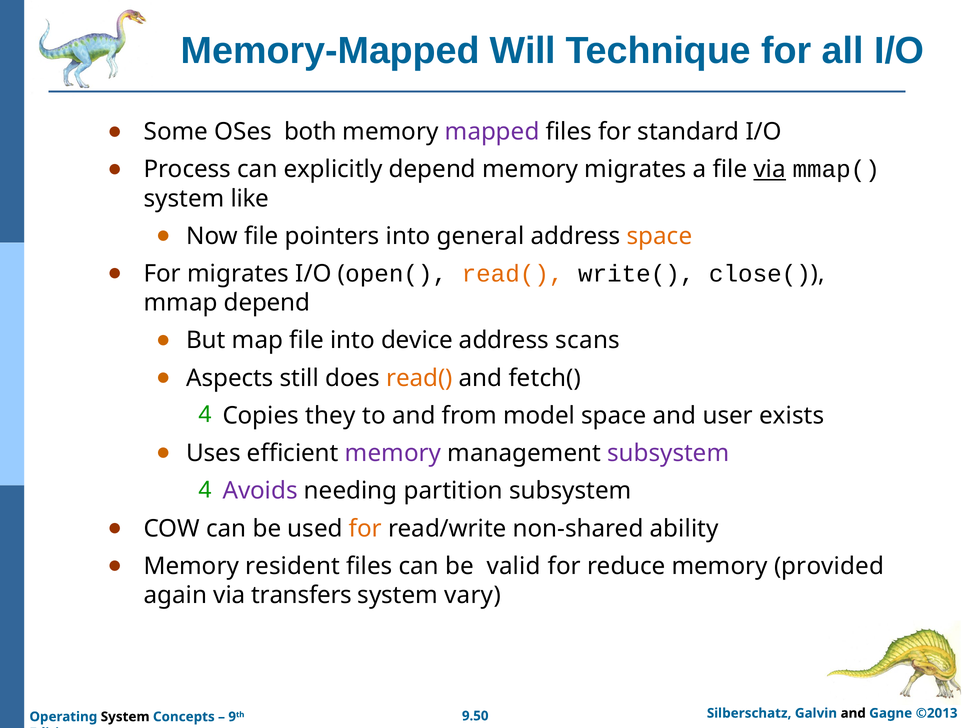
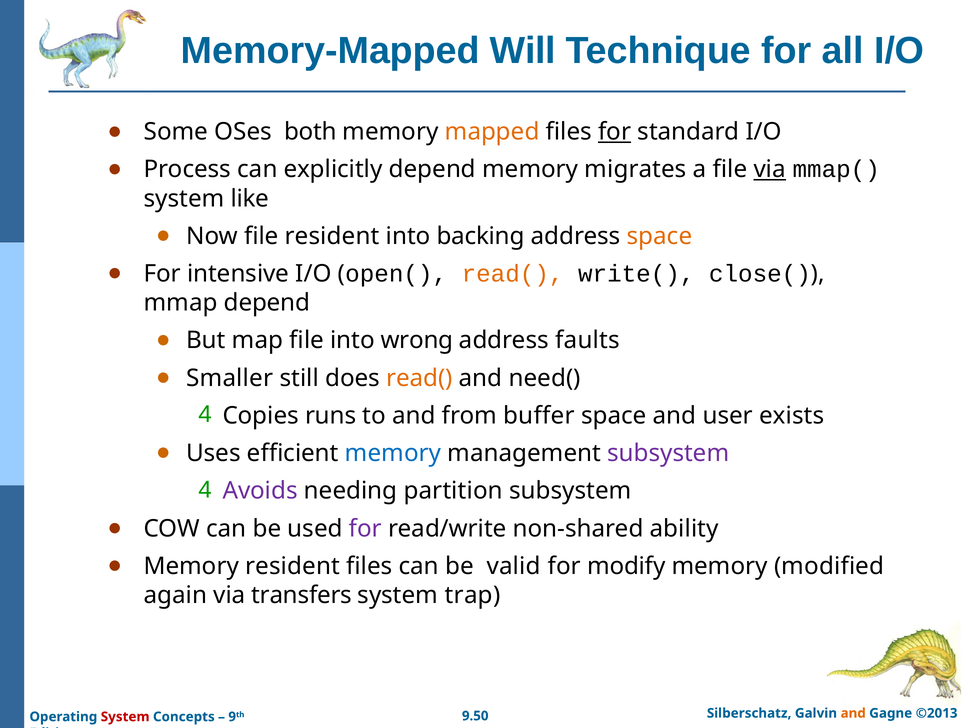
mapped colour: purple -> orange (492, 132)
for underline: none -> present (615, 132)
file pointers: pointers -> resident (332, 236)
general: general -> backing (481, 236)
For migrates: migrates -> intensive (238, 274)
device: device -> wrong (417, 340)
scans: scans -> faults (588, 340)
Aspects: Aspects -> Smaller (230, 378)
fetch(: fetch( -> need( (545, 378)
they: they -> runs (331, 415)
model: model -> buffer (539, 415)
memory colour: purple -> blue (393, 453)
for colour: orange -> purple (365, 528)
reduce: reduce -> modify (626, 566)
provided: provided -> modified (829, 566)
vary: vary -> trap (473, 595)
and colour: black -> orange (853, 713)
System colour: black -> red (125, 716)
